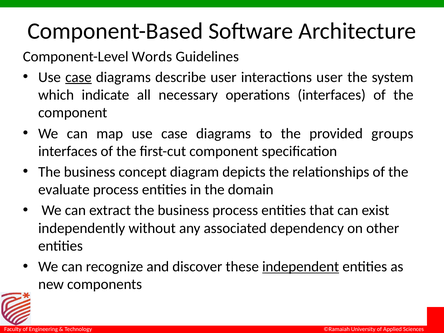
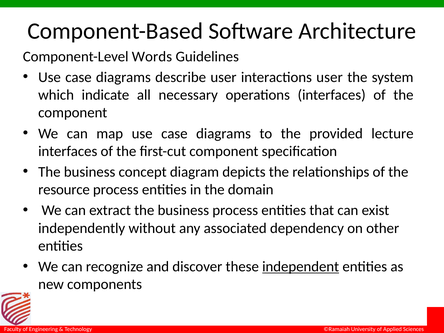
case underline: present -> none (78, 77)
groups: groups -> lecture (392, 133)
evaluate: evaluate -> resource (64, 190)
